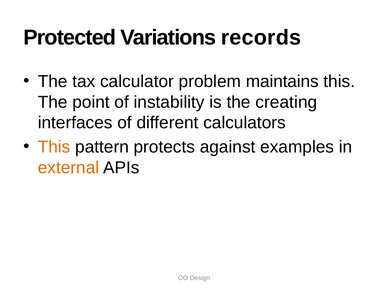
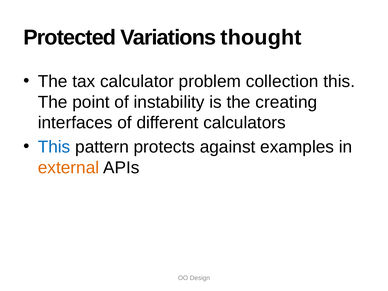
records: records -> thought (261, 37)
maintains: maintains -> collection (282, 81)
This colour: orange -> blue (54, 147)
